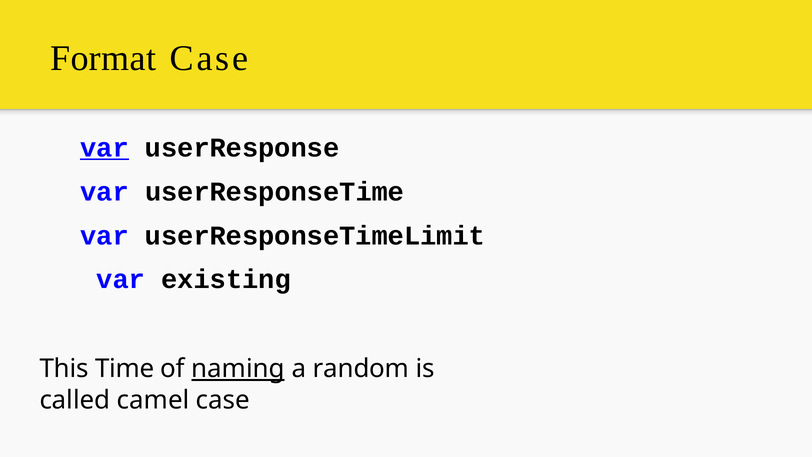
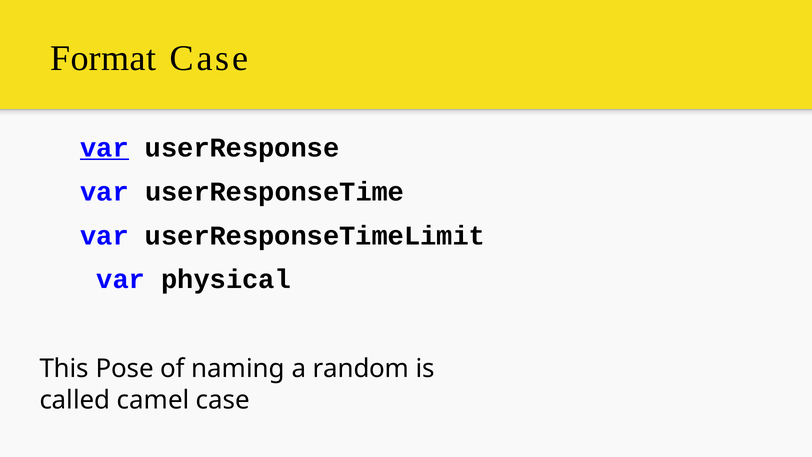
existing: existing -> physical (226, 279)
Time: Time -> Pose (125, 369)
naming underline: present -> none (238, 369)
